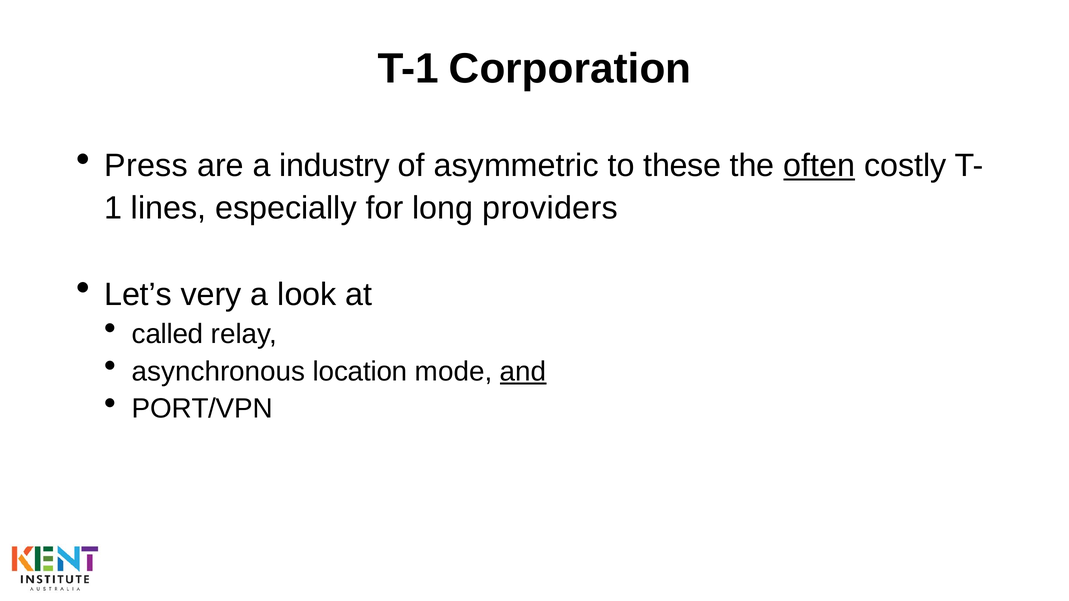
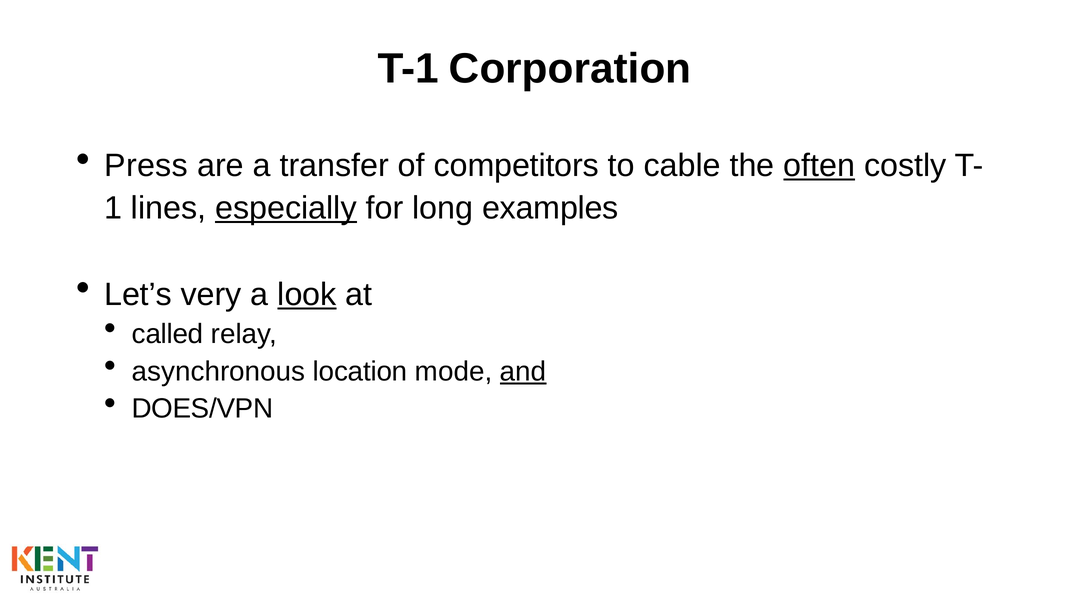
industry: industry -> transfer (334, 166)
asymmetric: asymmetric -> competitors (516, 166)
these: these -> cable (682, 166)
especially underline: none -> present (286, 208)
providers: providers -> examples (550, 208)
look underline: none -> present (307, 295)
PORT/VPN: PORT/VPN -> DOES/VPN (202, 409)
